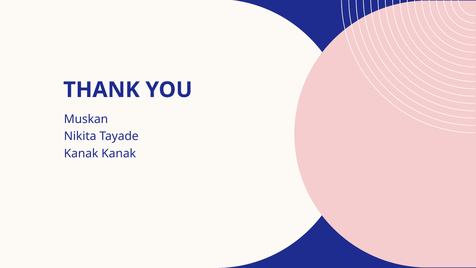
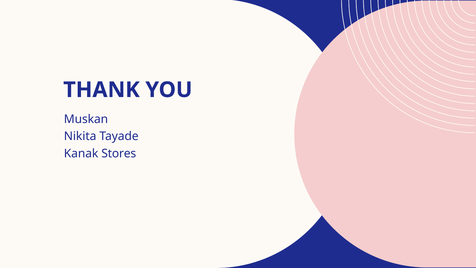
Kanak Kanak: Kanak -> Stores (119, 153)
